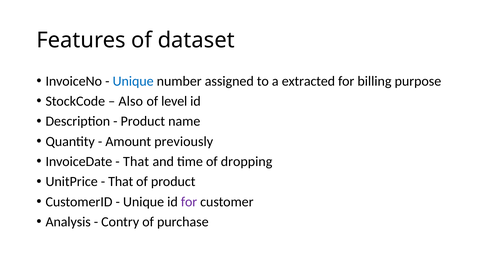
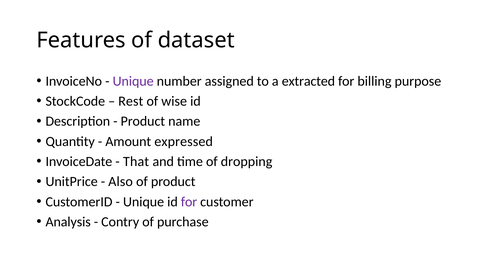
Unique colour: blue -> purple (133, 81)
Also: Also -> Rest (131, 101)
level: level -> wise (174, 101)
previously: previously -> expressed (184, 141)
That: That -> Also (121, 181)
